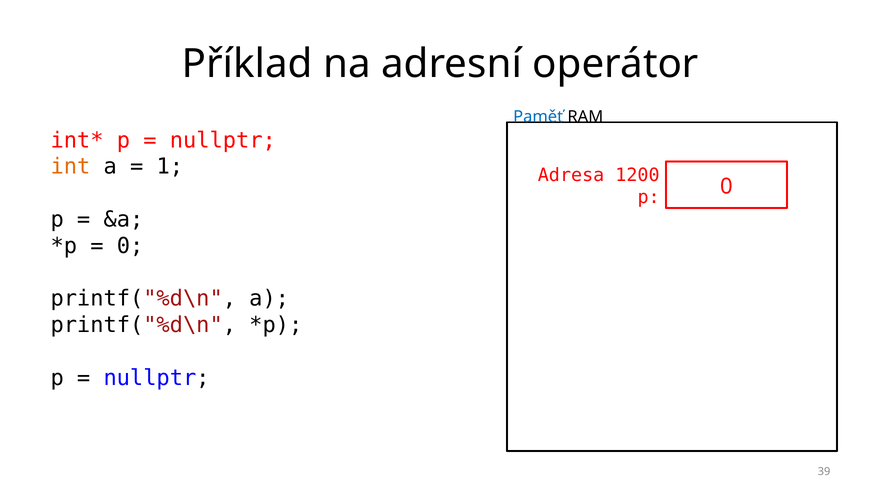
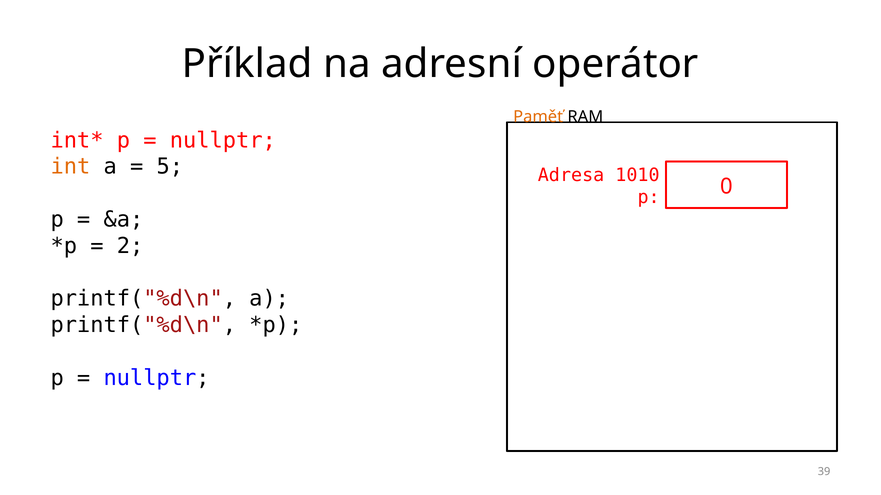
Paměť colour: blue -> orange (538, 117)
1: 1 -> 5 (170, 167)
1200: 1200 -> 1010 (637, 175)
0: 0 -> 2 (130, 246)
